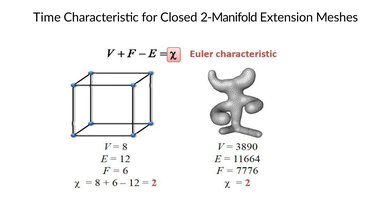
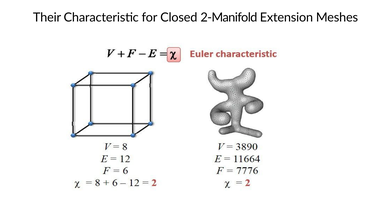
Time: Time -> Their (47, 17)
